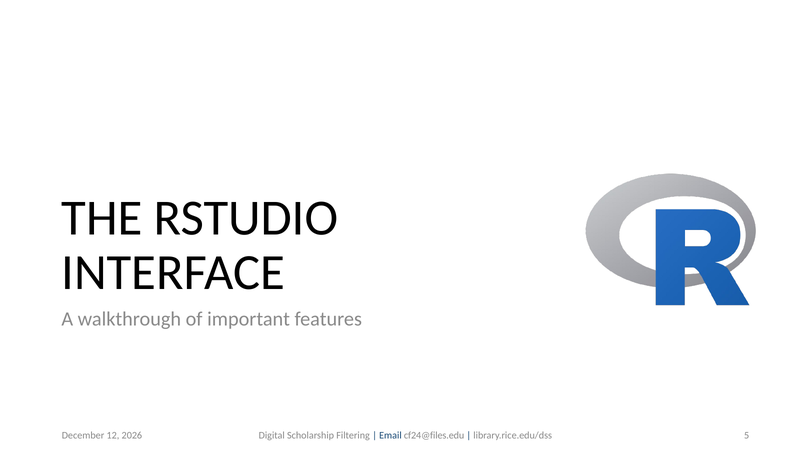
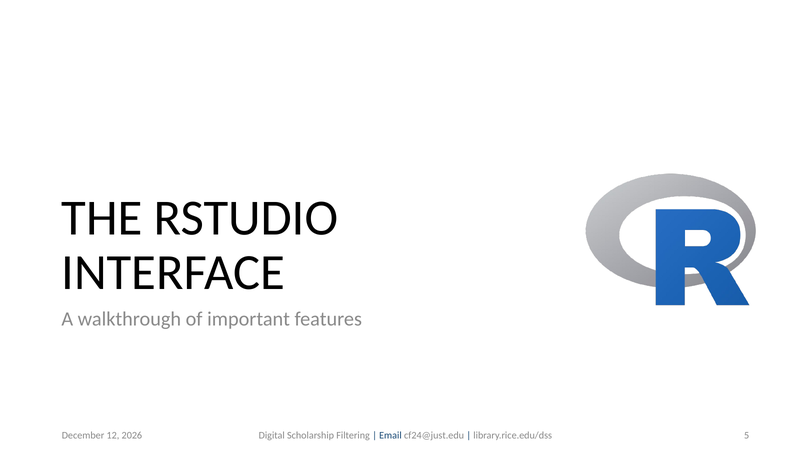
cf24@files.edu: cf24@files.edu -> cf24@just.edu (434, 436)
